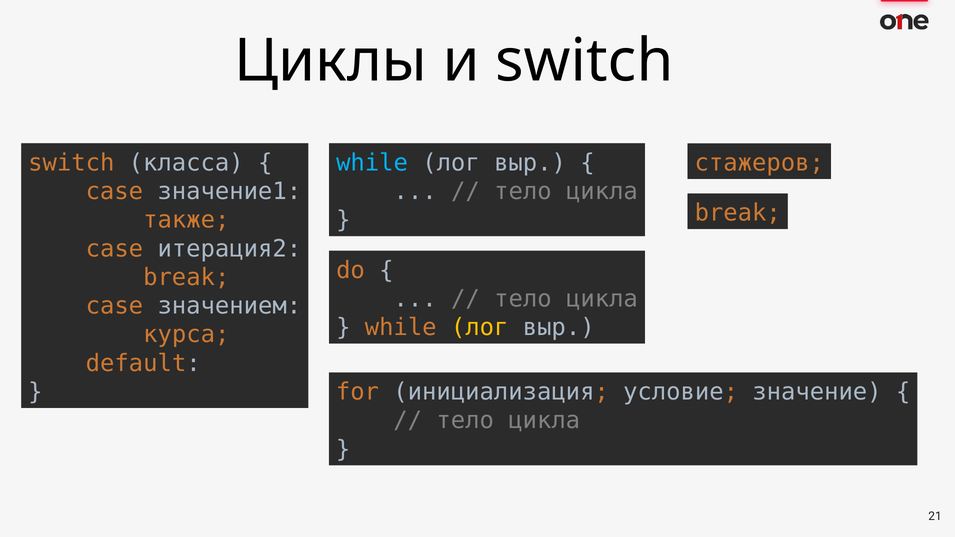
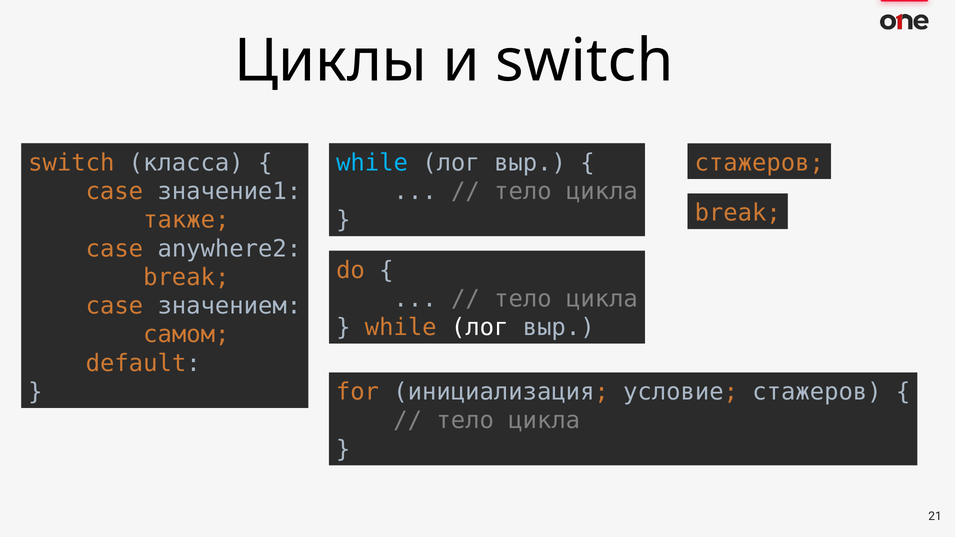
итерация2: итерация2 -> anywhere2 (229, 249)
лог colour: yellow -> white (480, 328)
курса: курса -> самом (186, 335)
условие значение: значение -> стажеров (817, 392)
